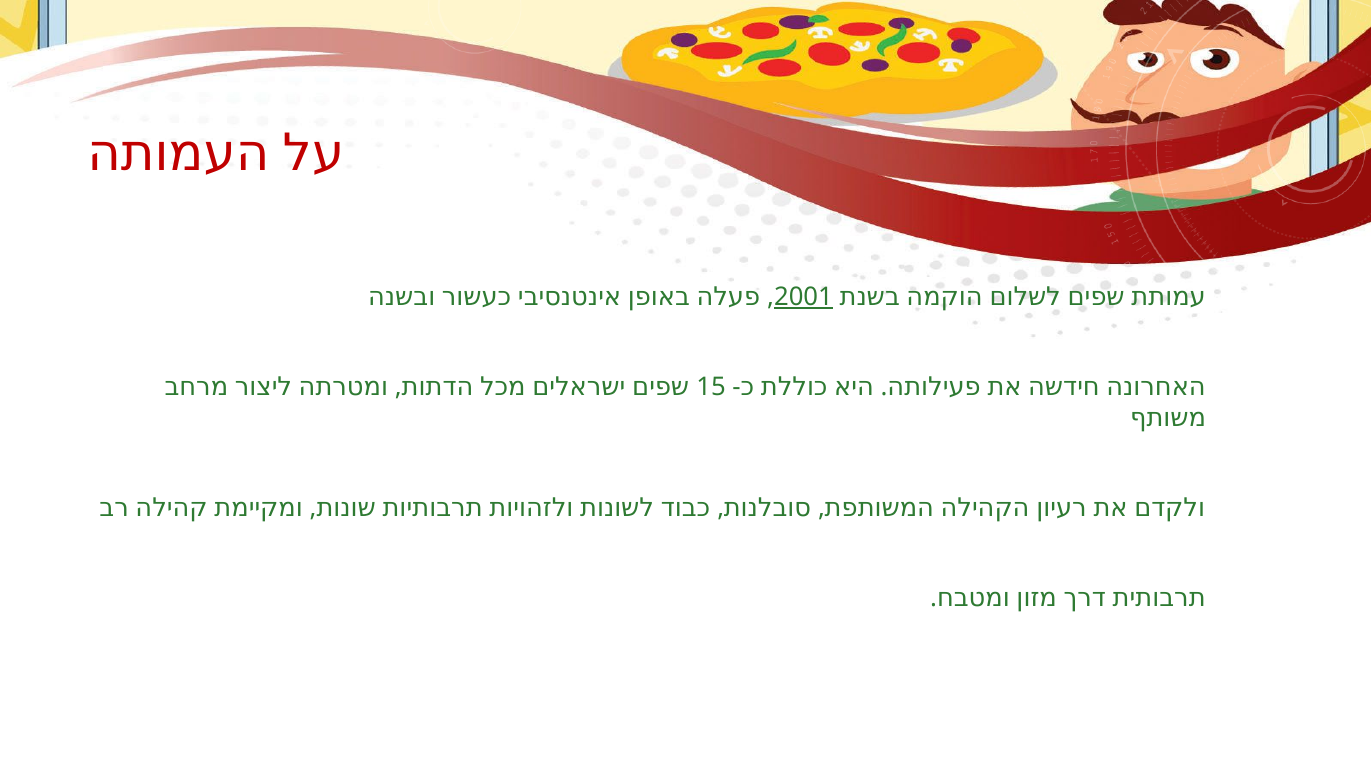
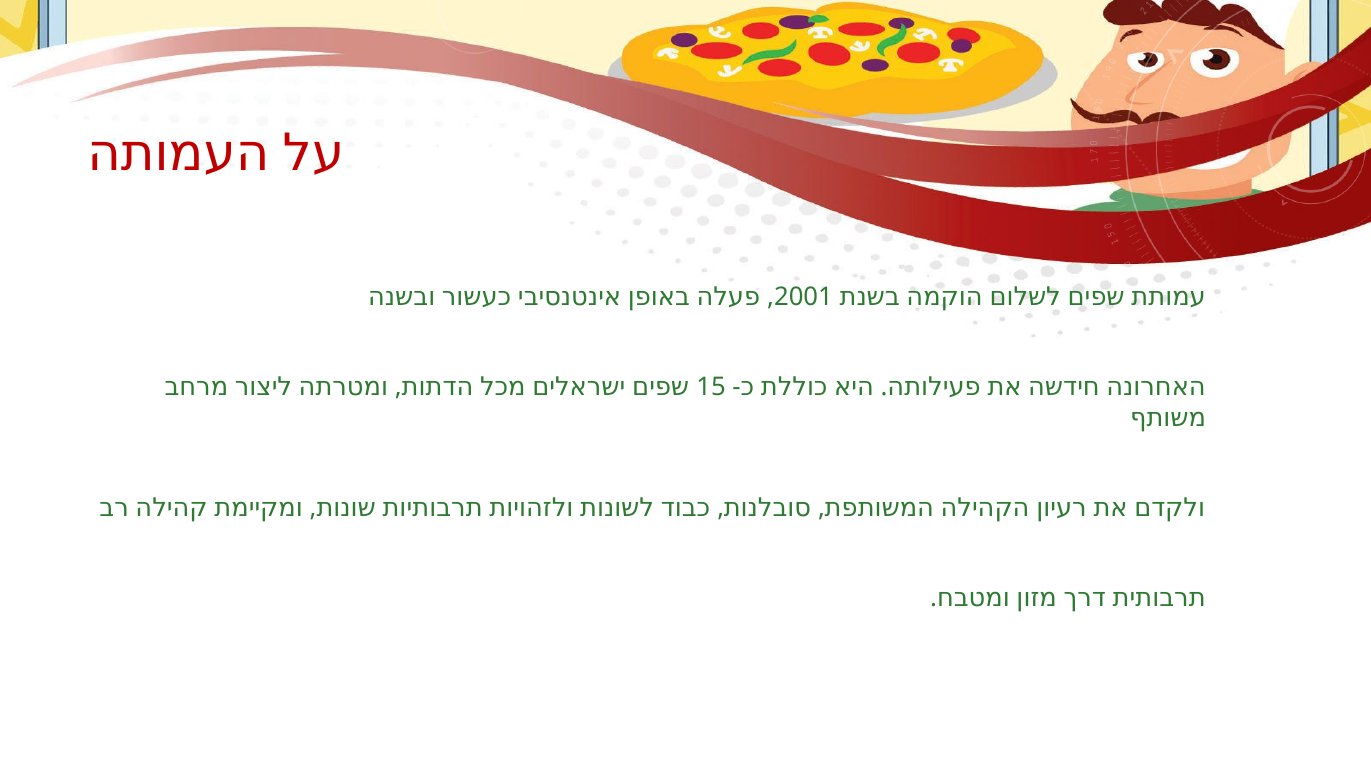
2001 underline: present -> none (803, 297)
